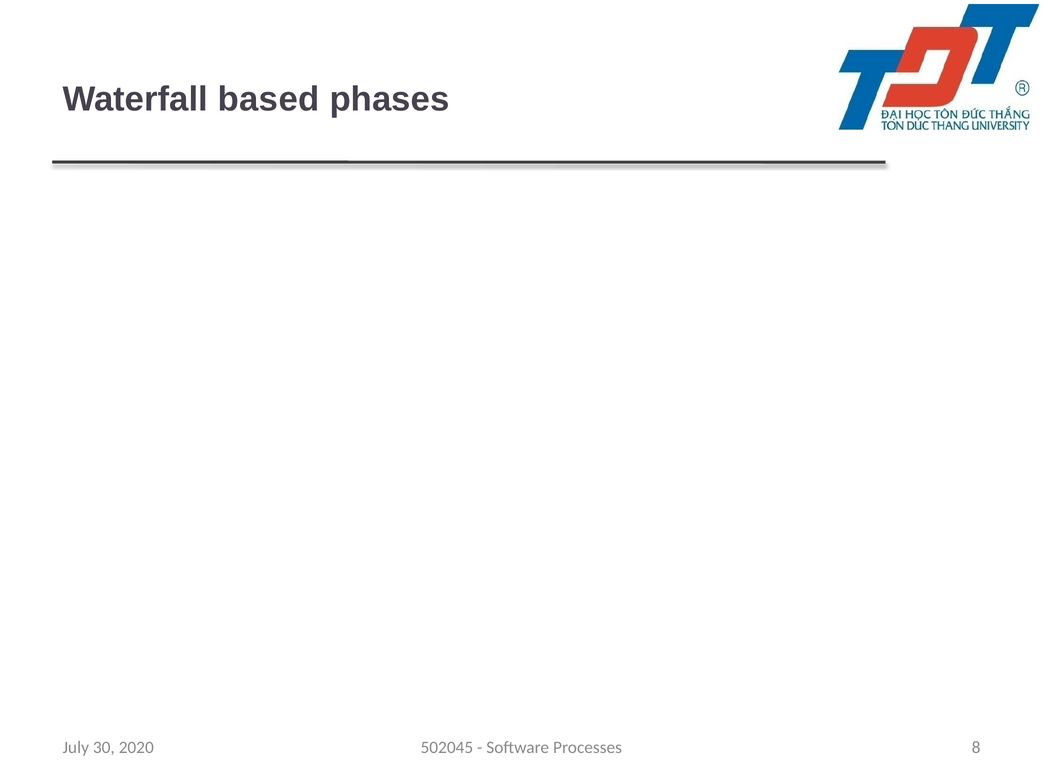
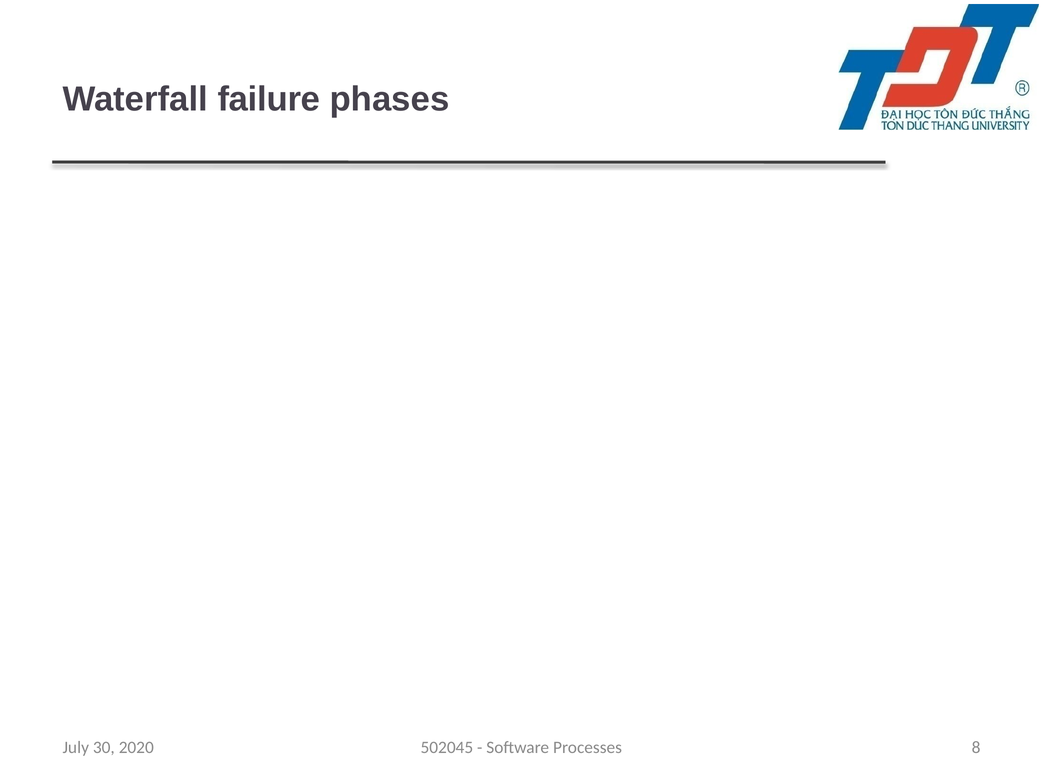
based: based -> failure (269, 99)
